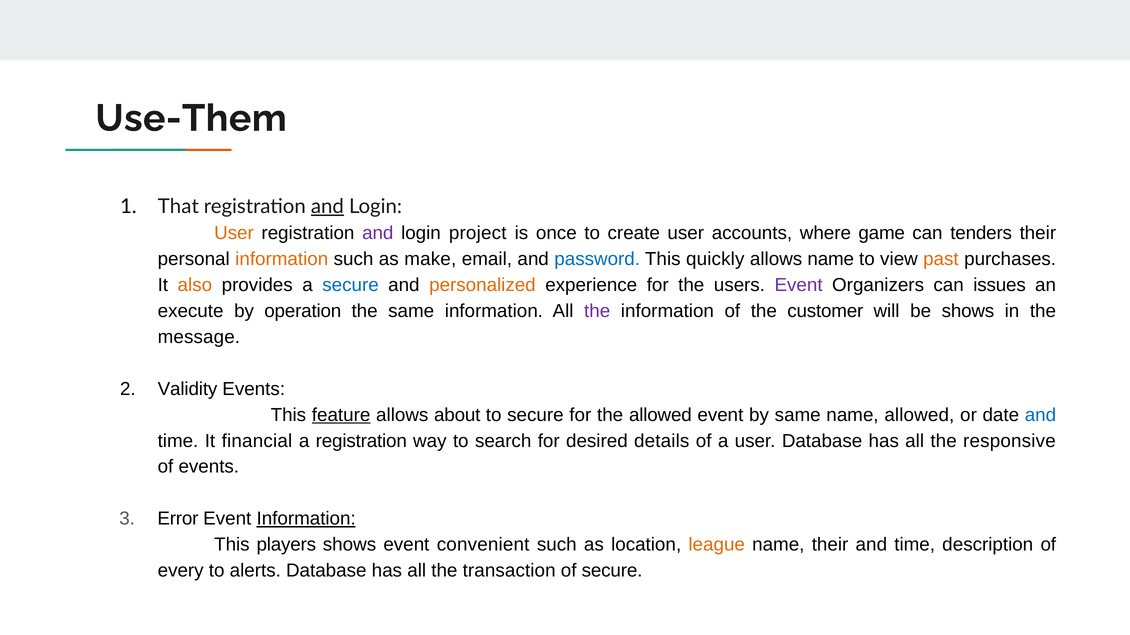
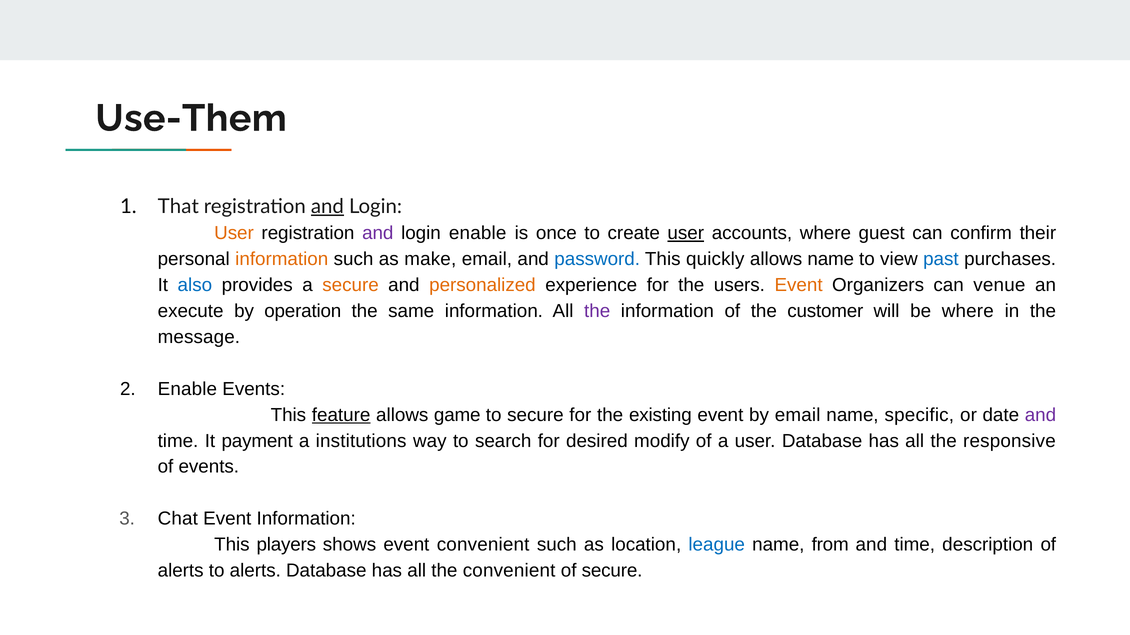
login project: project -> enable (478, 233)
user underline: none -> present (686, 233)
game: game -> guest (882, 233)
tenders: tenders -> confirm (981, 233)
past colour: orange -> blue (941, 259)
also colour: orange -> blue (195, 285)
secure colour: blue -> orange (351, 285)
Event colour: purple -> orange (799, 285)
issues: issues -> venue (999, 285)
be shows: shows -> where (968, 311)
Validity: Validity -> Enable (187, 389)
about: about -> game (457, 415)
the allowed: allowed -> existing (660, 415)
by same: same -> email (798, 415)
name allowed: allowed -> specific (919, 415)
and colour: blue -> purple (1040, 415)
financial: financial -> payment (257, 441)
a registration: registration -> institutions (361, 441)
details: details -> modify (662, 441)
Error: Error -> Chat (178, 519)
Information underline: present -> none (306, 519)
league colour: orange -> blue (717, 545)
name their: their -> from (830, 545)
every: every -> alerts (181, 571)
the transaction: transaction -> convenient (509, 571)
